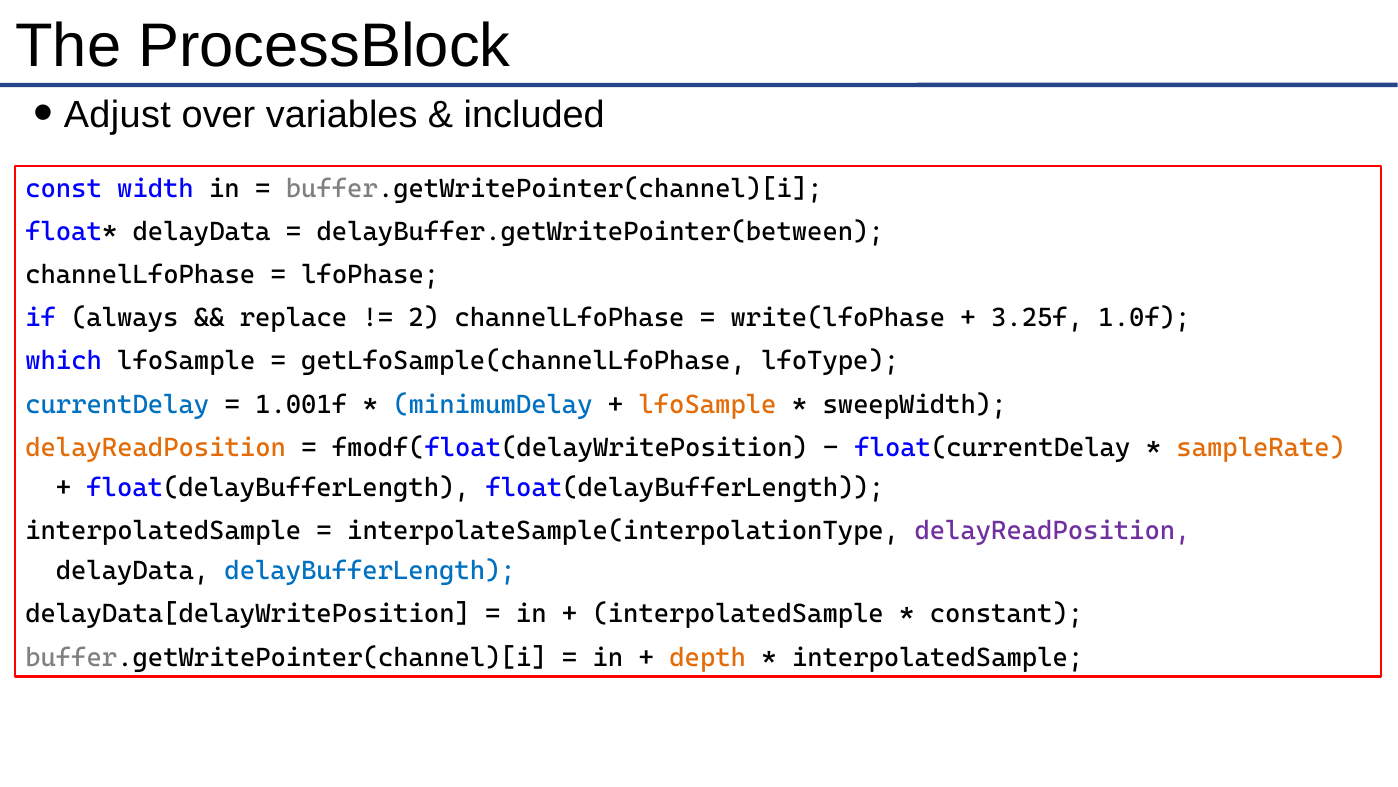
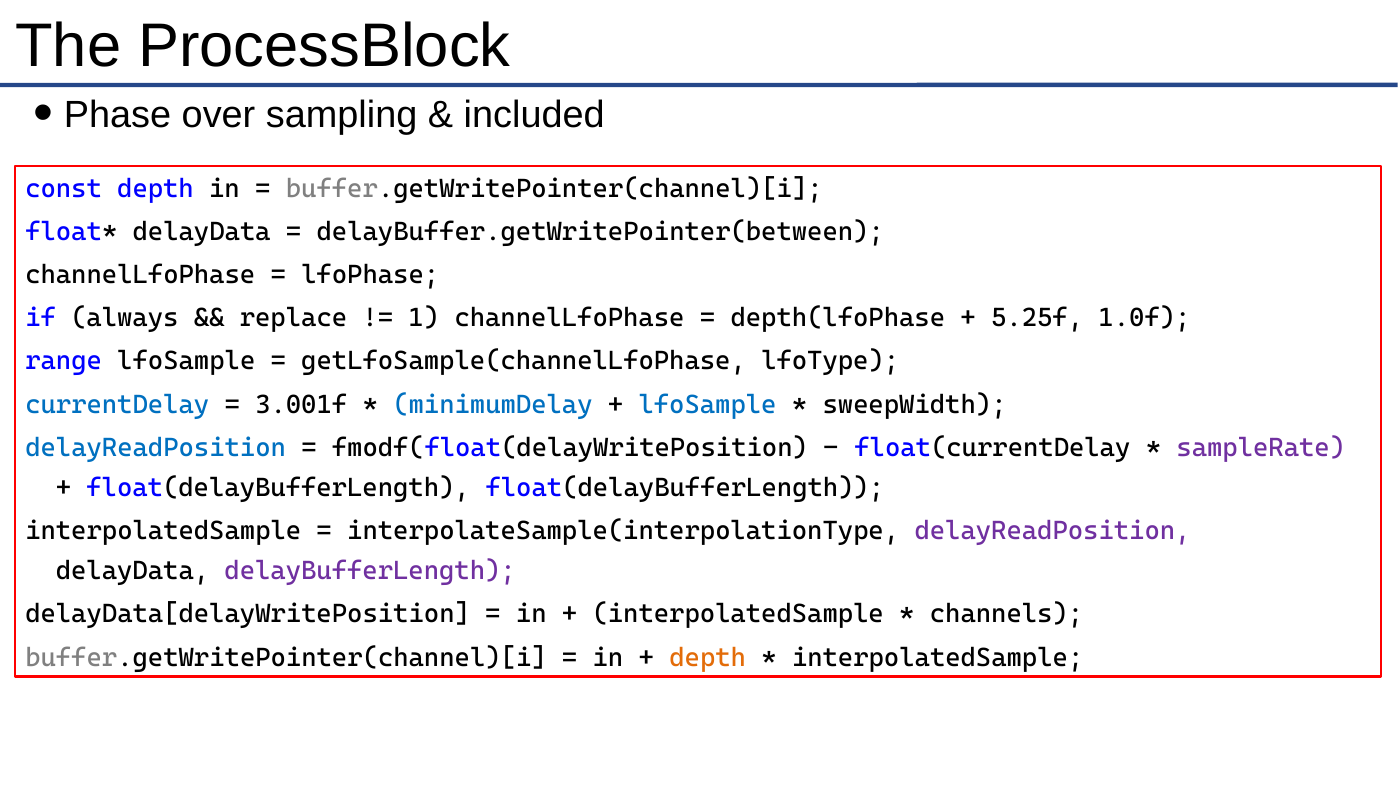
Adjust: Adjust -> Phase (117, 115)
variables: variables -> sampling (342, 115)
const width: width -> depth (155, 189)
2: 2 -> 1 (424, 318)
write(lfoPhase: write(lfoPhase -> depth(lfoPhase (838, 318)
3.25f: 3.25f -> 5.25f (1037, 318)
which: which -> range (64, 361)
1.001f: 1.001f -> 3.001f (301, 404)
lfoSample colour: orange -> blue (708, 404)
delayReadPosition colour: orange -> blue (156, 447)
sampleRate colour: orange -> purple (1261, 447)
delayBufferLength colour: blue -> purple (370, 571)
constant: constant -> channels (1007, 614)
